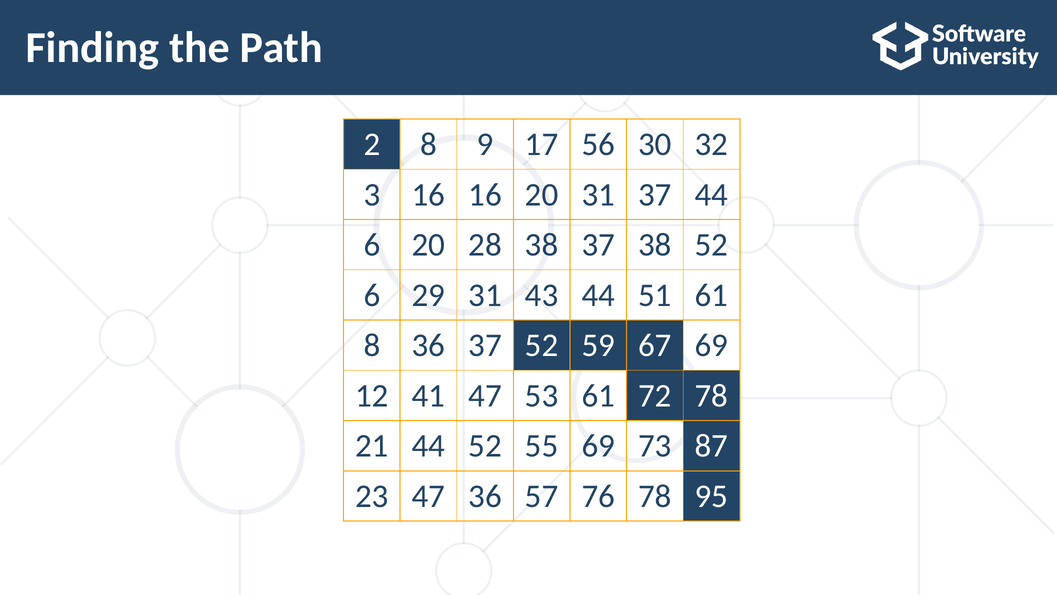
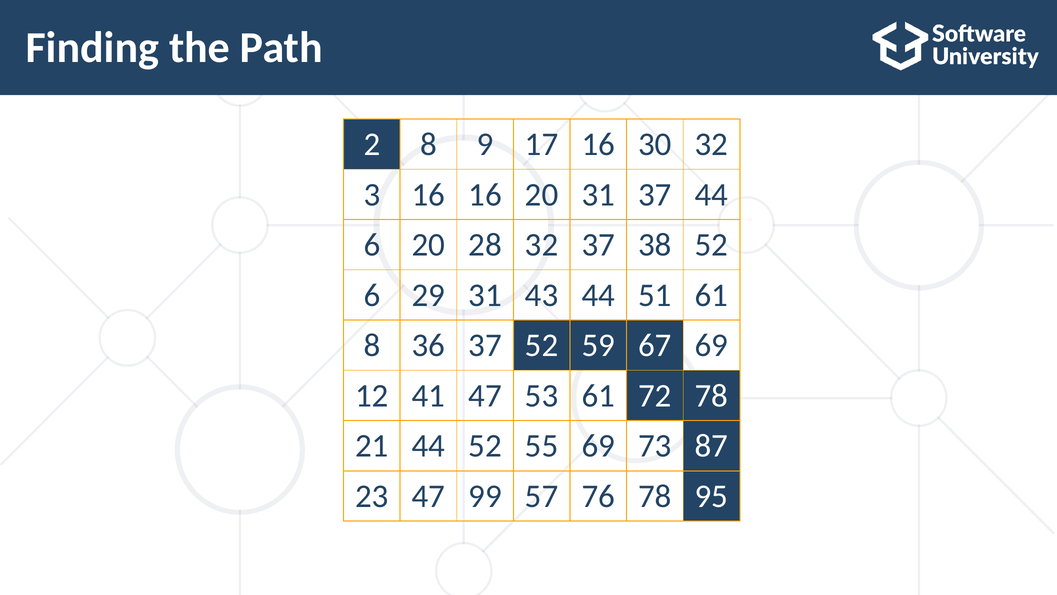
17 56: 56 -> 16 (598, 144)
28 38: 38 -> 32 (542, 245)
47 36: 36 -> 99 (485, 496)
